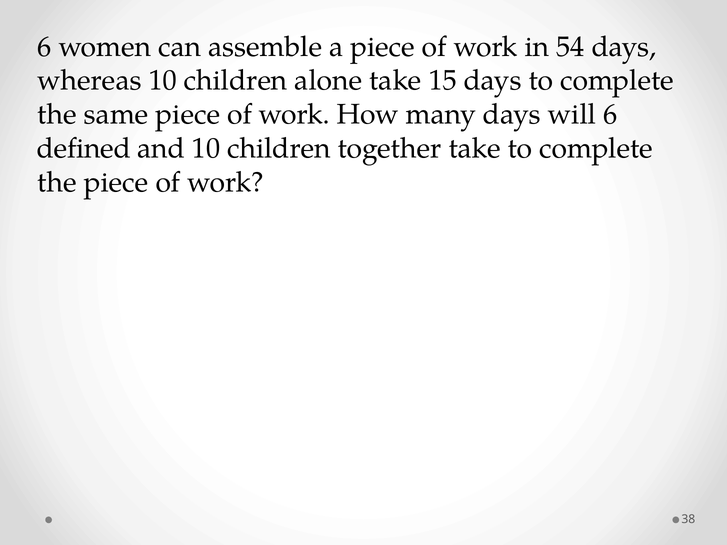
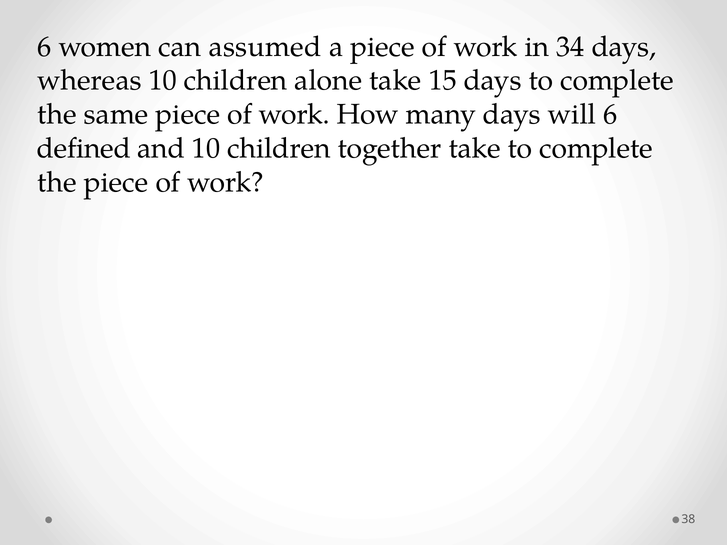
assemble: assemble -> assumed (265, 47)
54: 54 -> 34 (570, 47)
